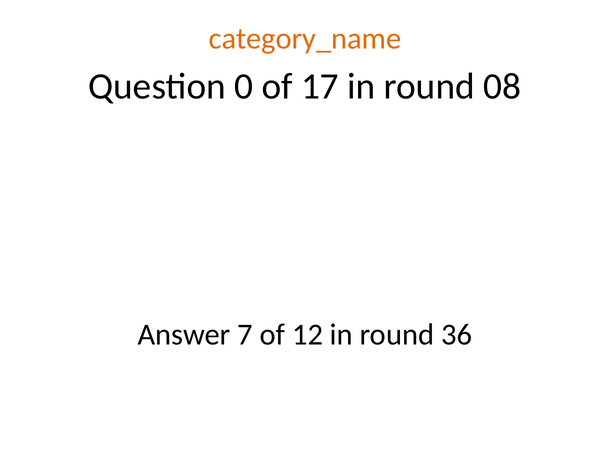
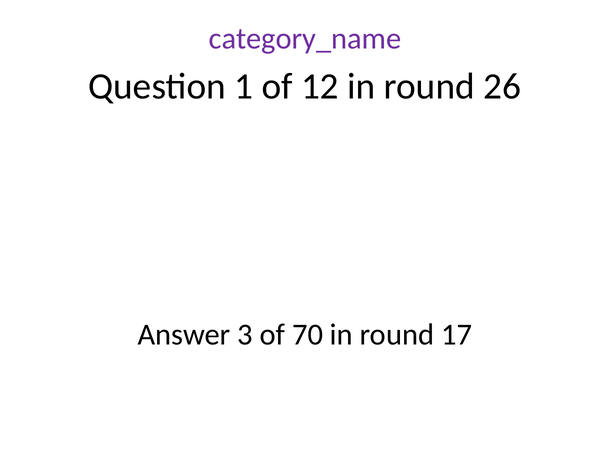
category_name colour: orange -> purple (305, 39)
0: 0 -> 1 (244, 86)
17: 17 -> 12 (320, 86)
08: 08 -> 26 (502, 86)
7: 7 -> 3 (245, 335)
12: 12 -> 70 (308, 335)
36: 36 -> 17 (457, 335)
